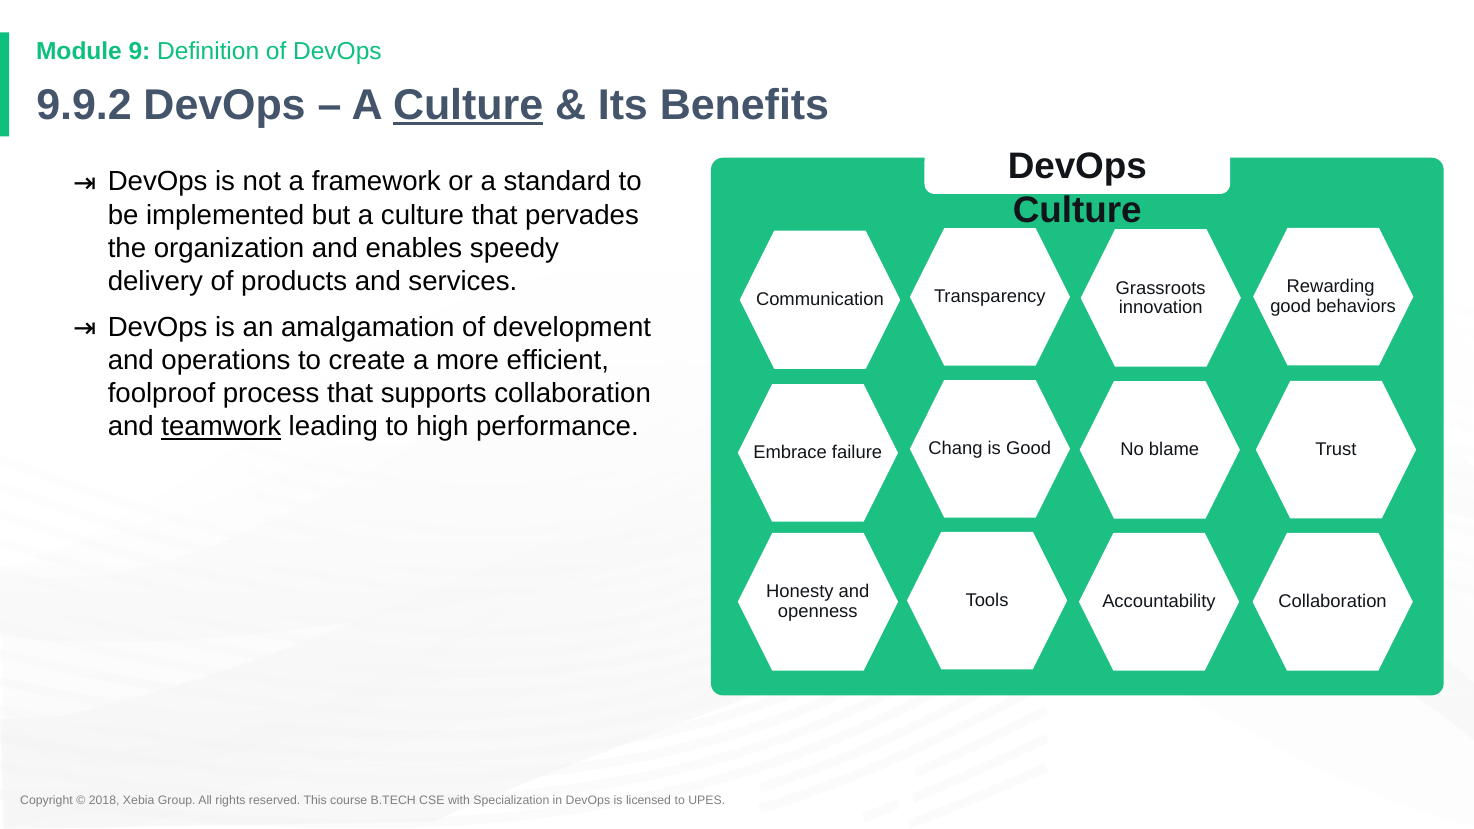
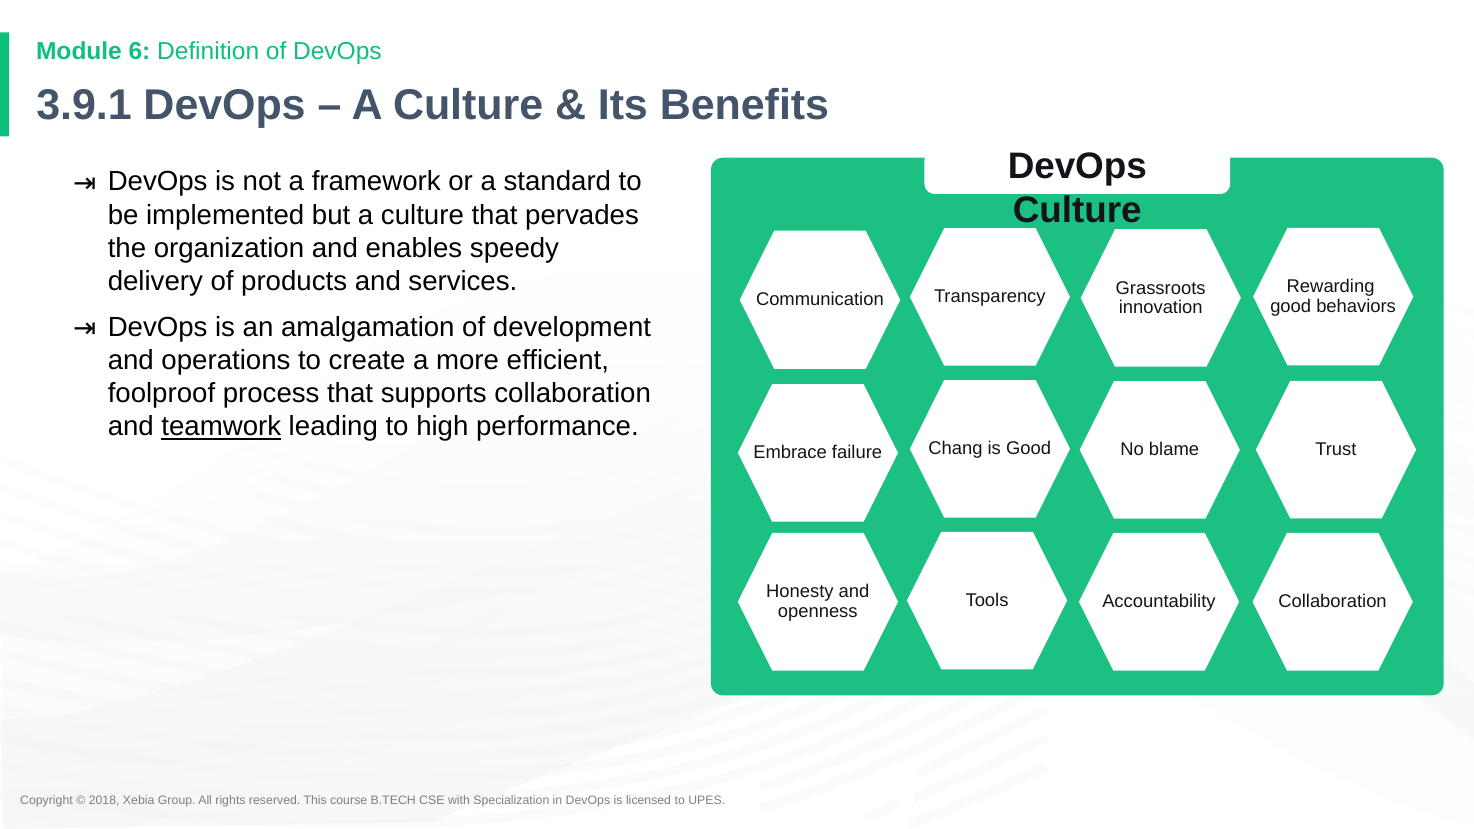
9: 9 -> 6 (140, 52)
9.9.2: 9.9.2 -> 3.9.1 (84, 105)
Culture underline: present -> none (468, 105)
